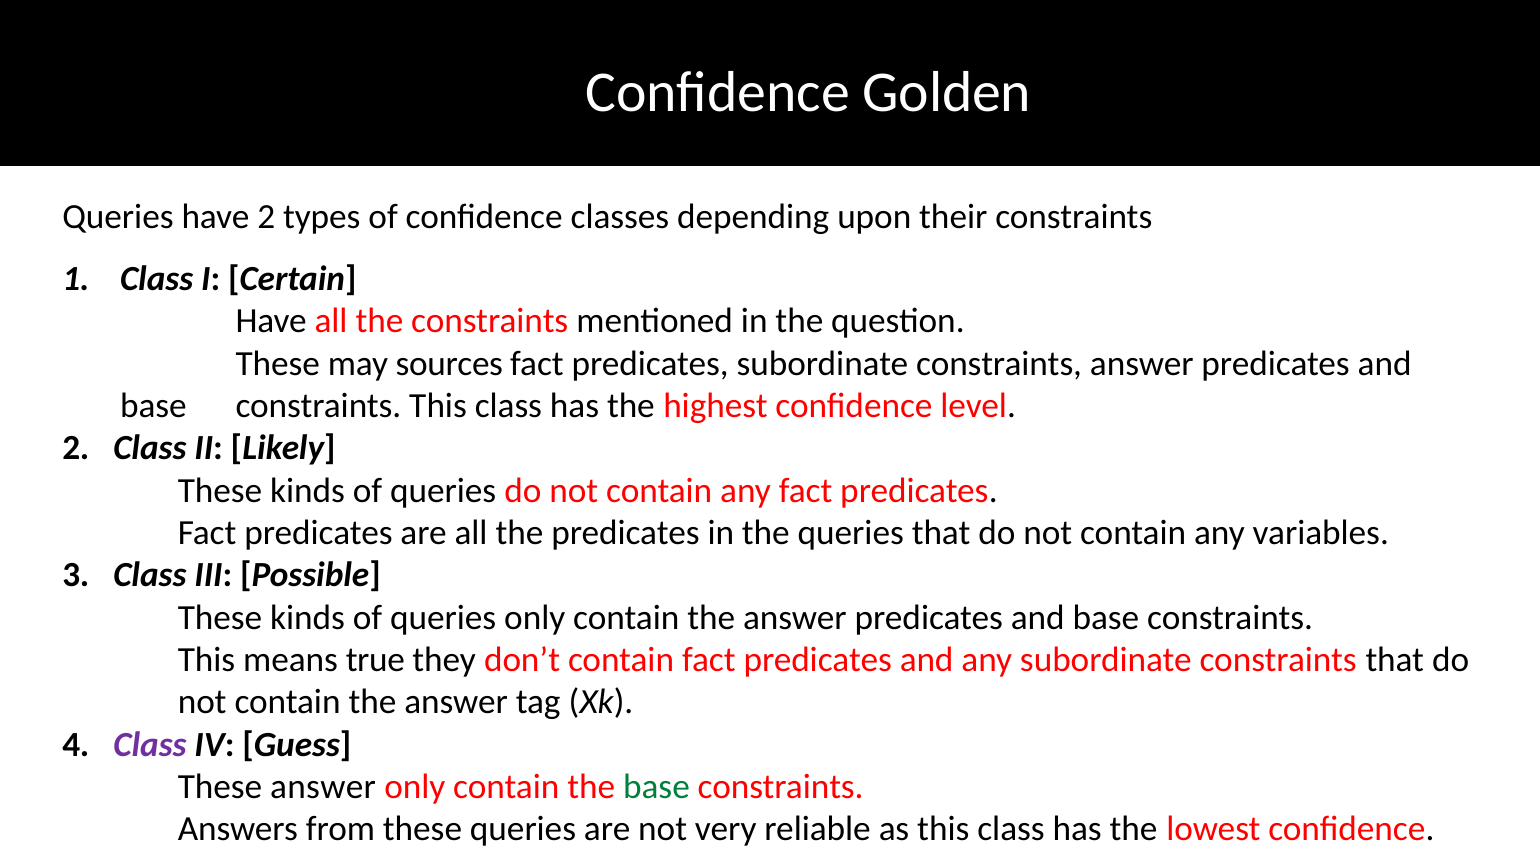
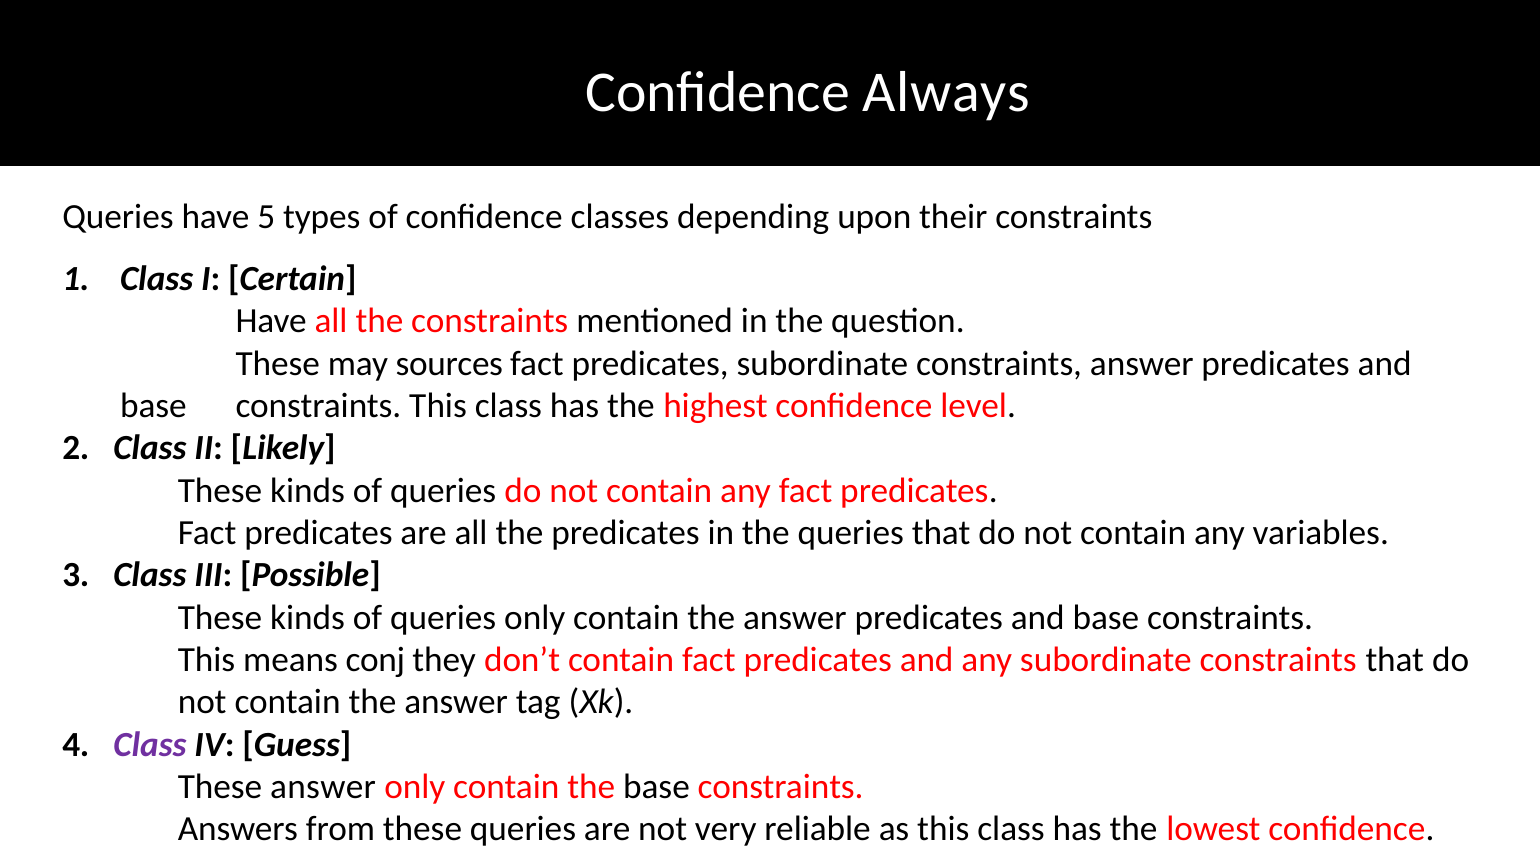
Golden: Golden -> Always (947, 92)
have 2: 2 -> 5 (266, 217)
true: true -> conj (375, 660)
base colour: green -> black (656, 787)
